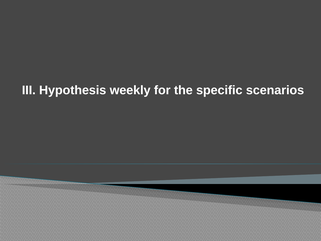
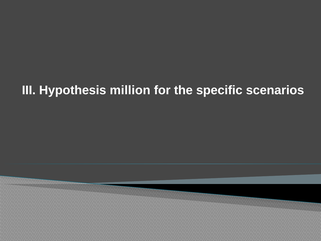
weekly: weekly -> million (130, 90)
